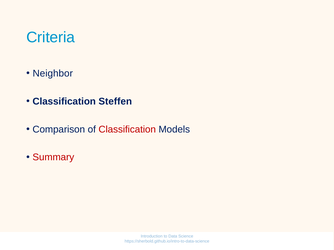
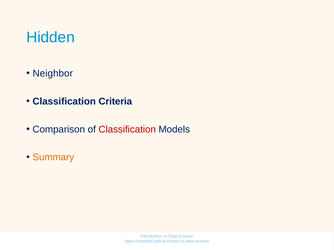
Criteria: Criteria -> Hidden (51, 37)
Steffen: Steffen -> Criteria (115, 102)
Summary colour: red -> orange (53, 158)
